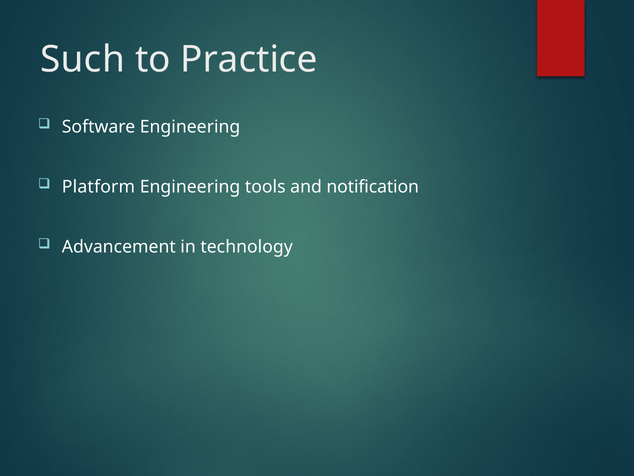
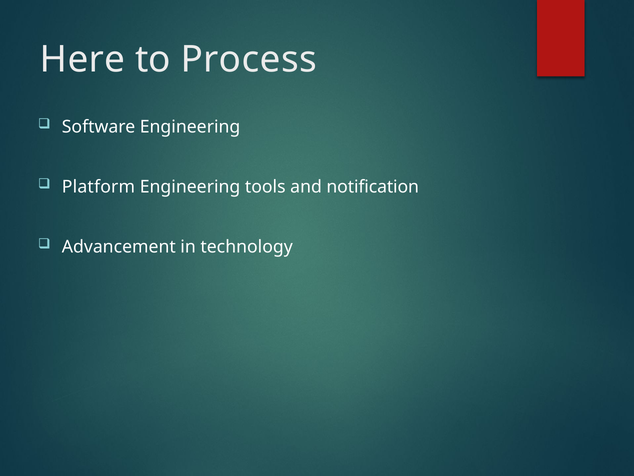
Such: Such -> Here (83, 59)
Practice: Practice -> Process (249, 59)
